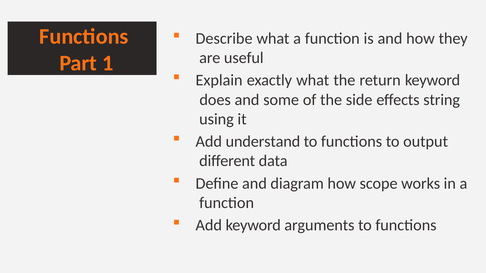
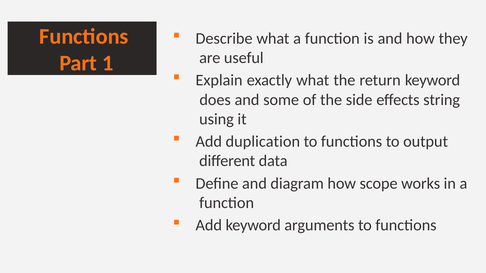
understand: understand -> duplication (263, 142)
